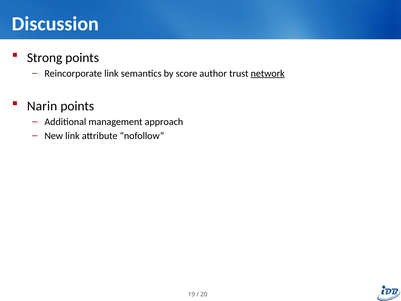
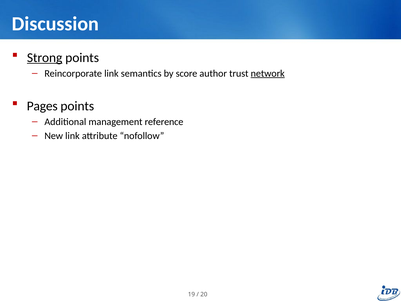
Strong underline: none -> present (45, 58)
Narin: Narin -> Pages (42, 106)
approach: approach -> reference (164, 122)
